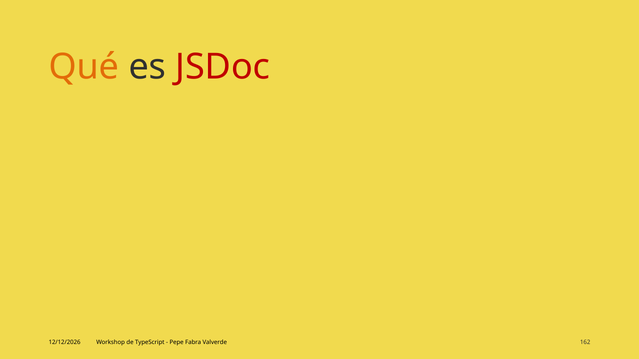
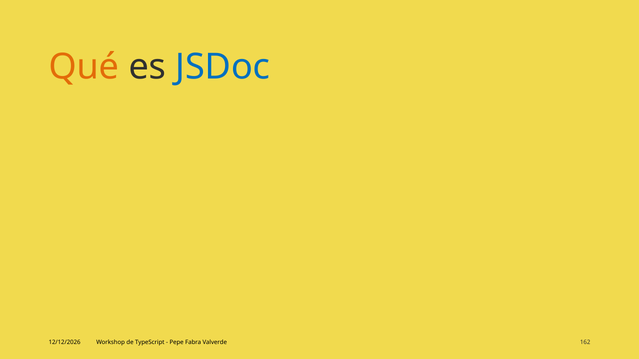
JSDoc colour: red -> blue (223, 67)
